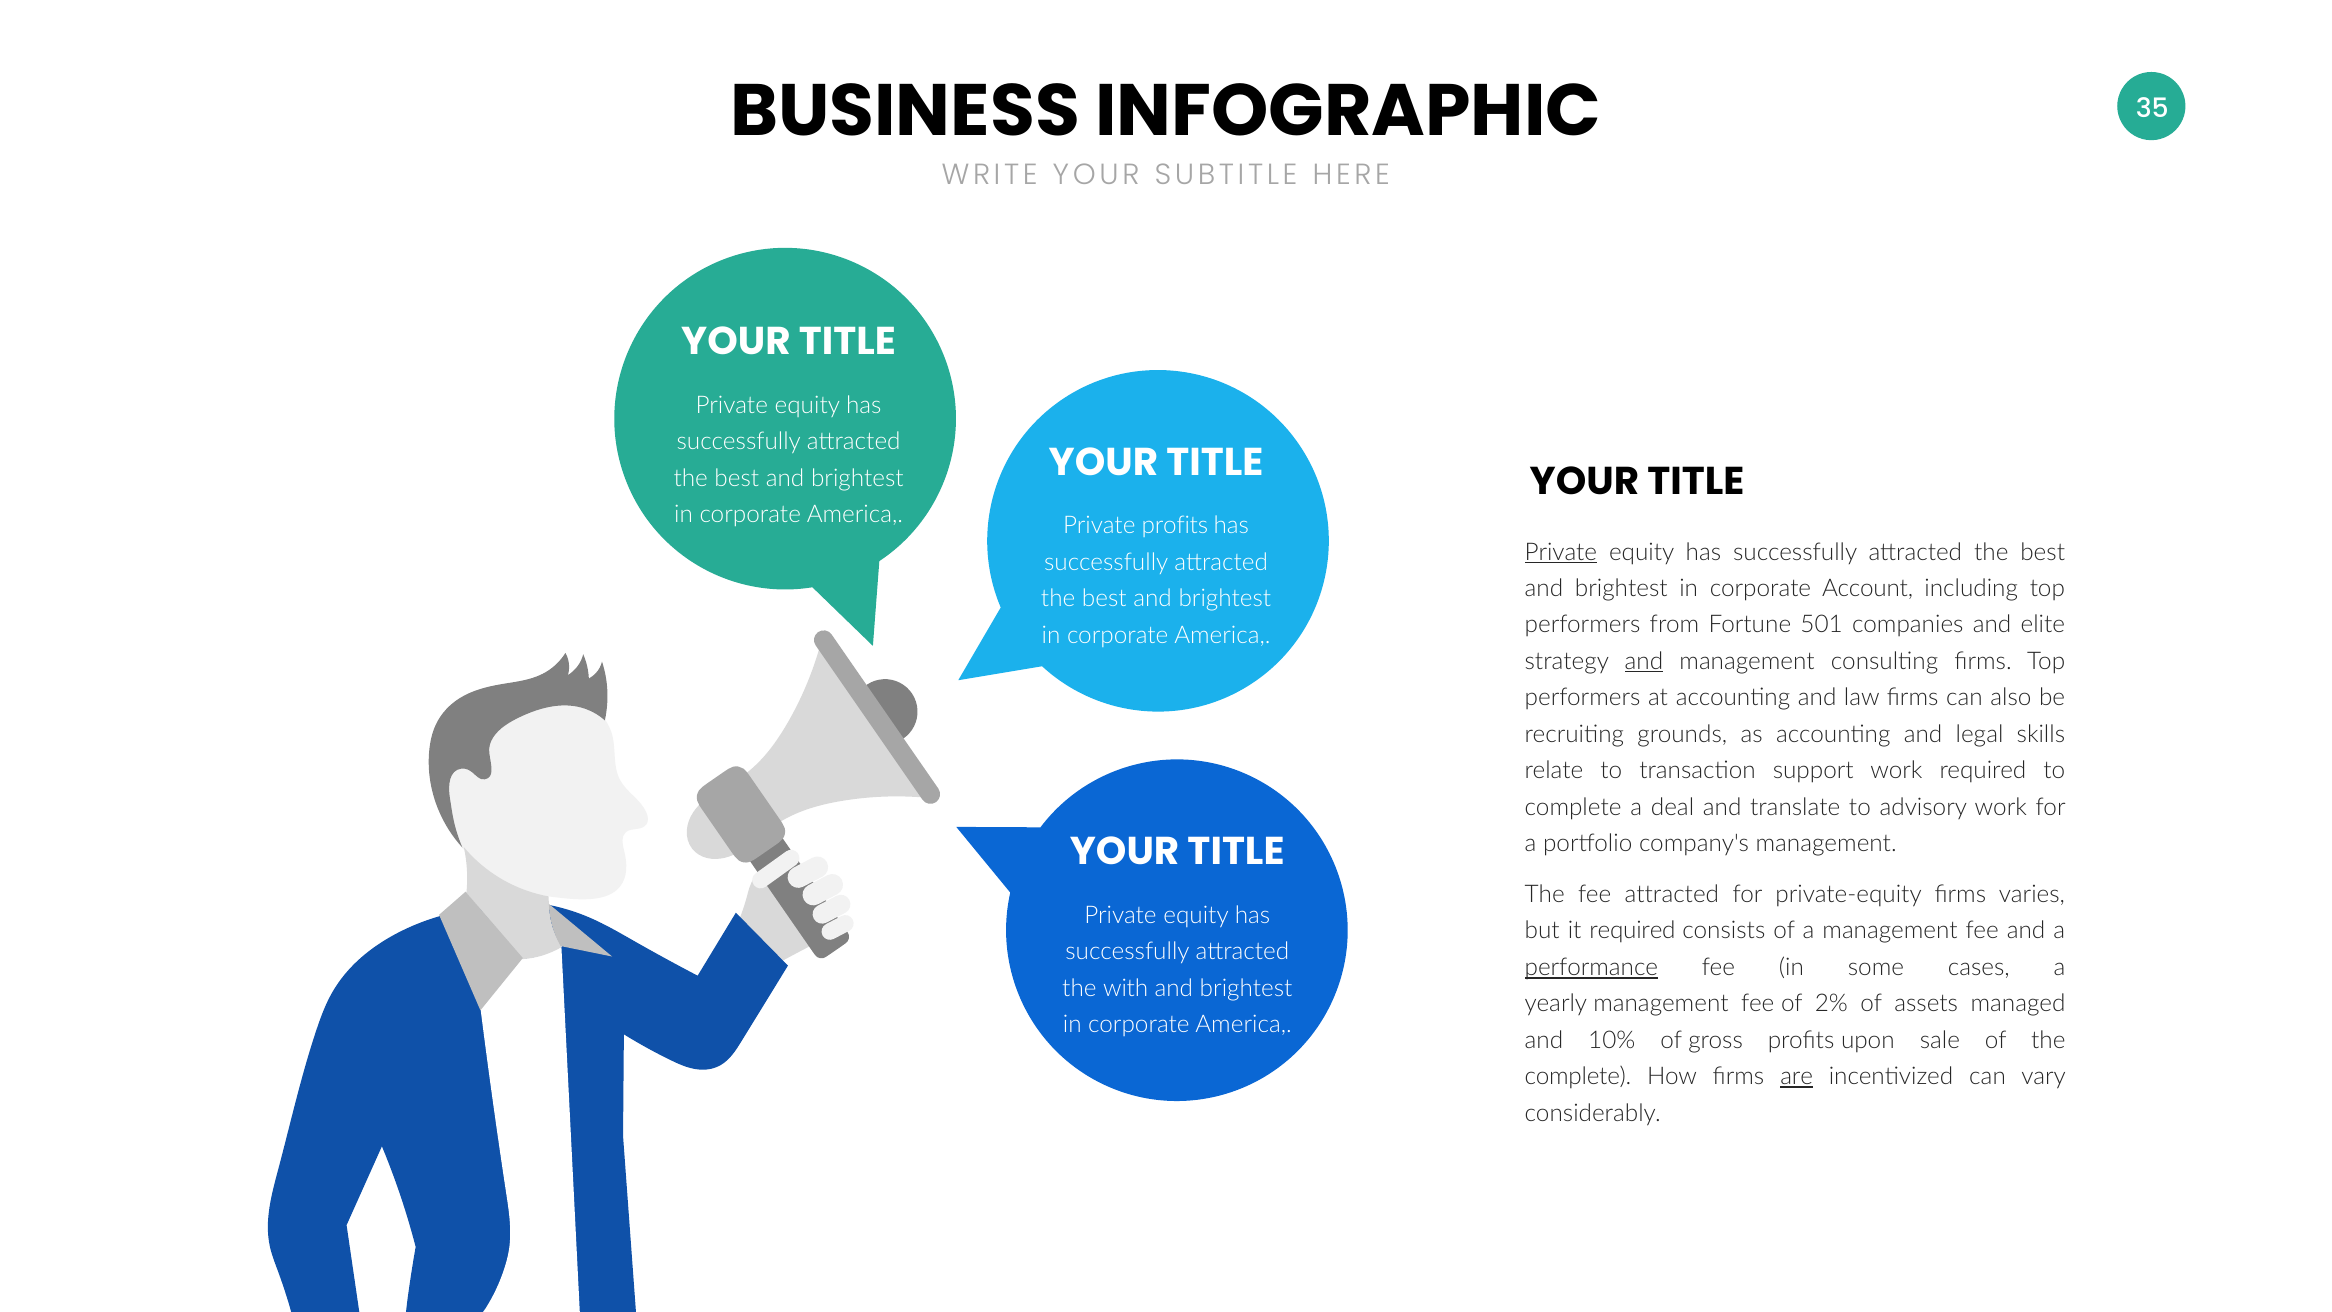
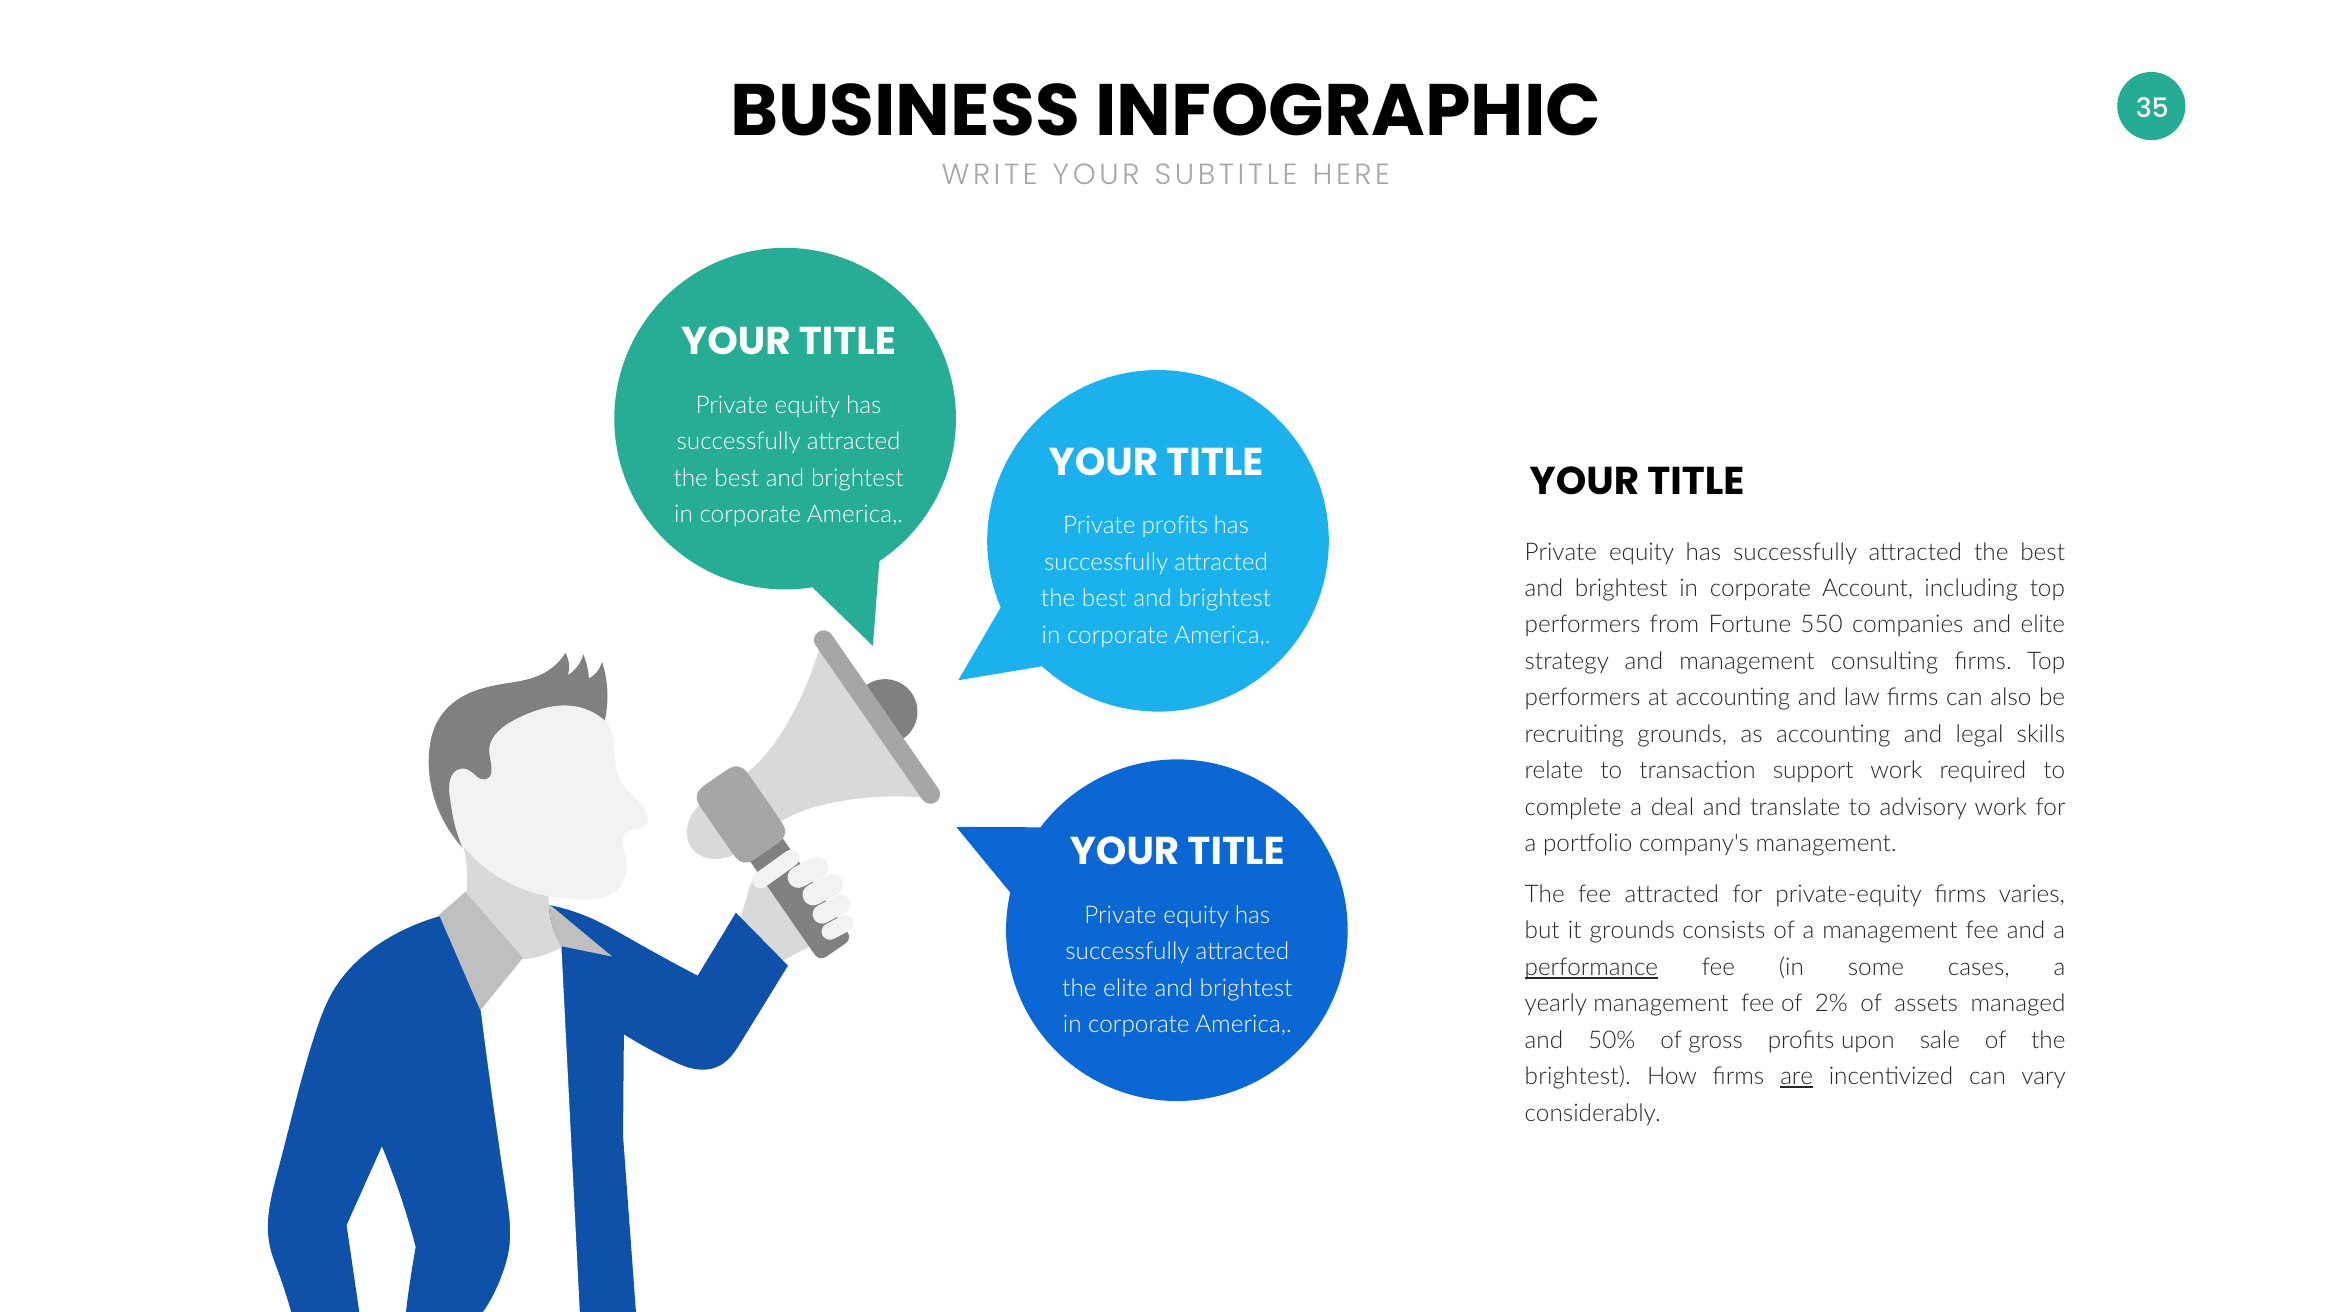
Private underline: present -> none (1561, 552)
501: 501 -> 550 (1822, 625)
and underline: present -> none (1644, 661)
it required: required -> grounds (1632, 931)
the with: with -> elite (1126, 988)
10%: 10% -> 50% (1612, 1040)
complete: complete -> brightest (1578, 1077)
